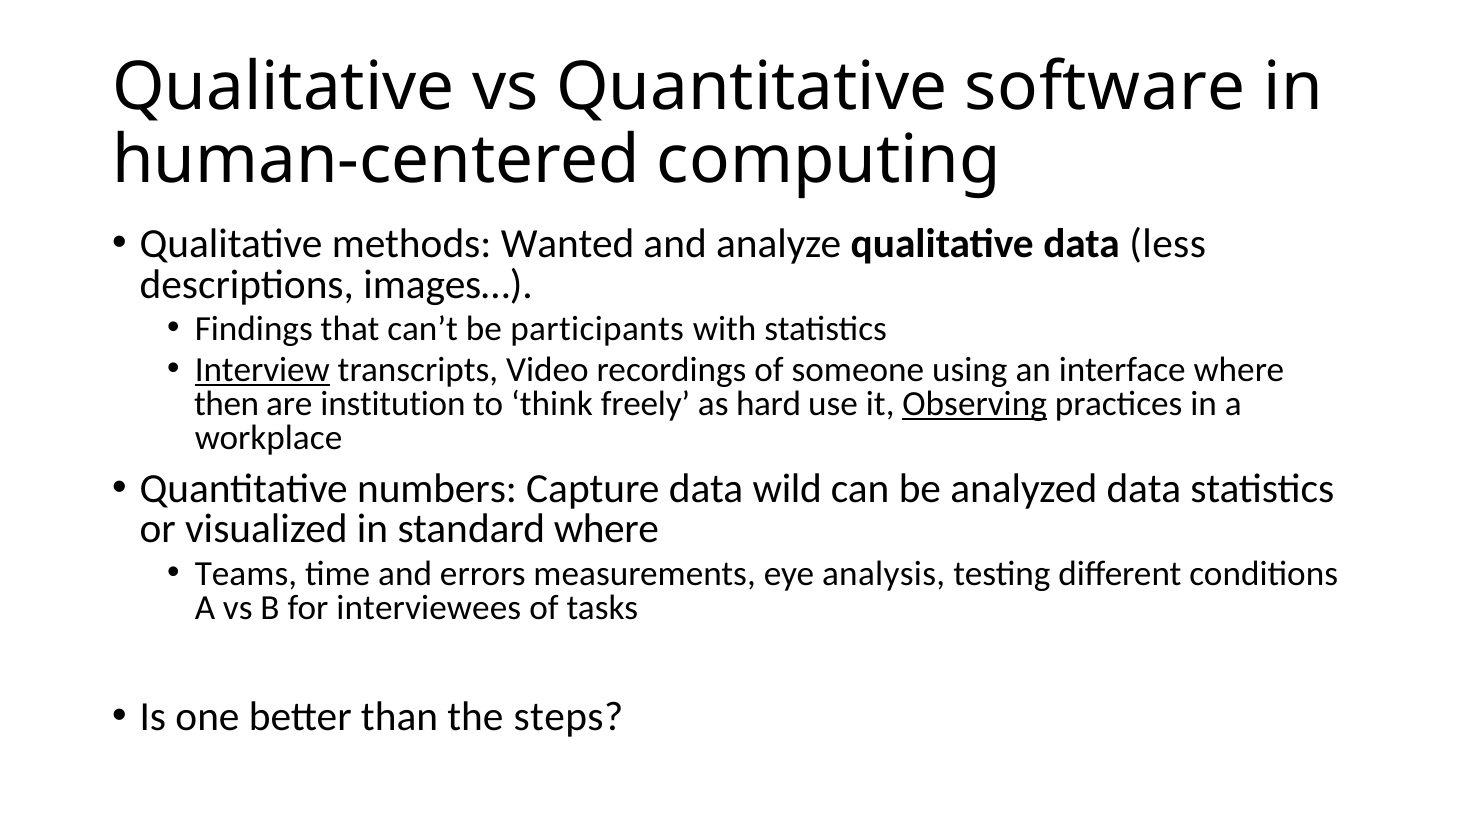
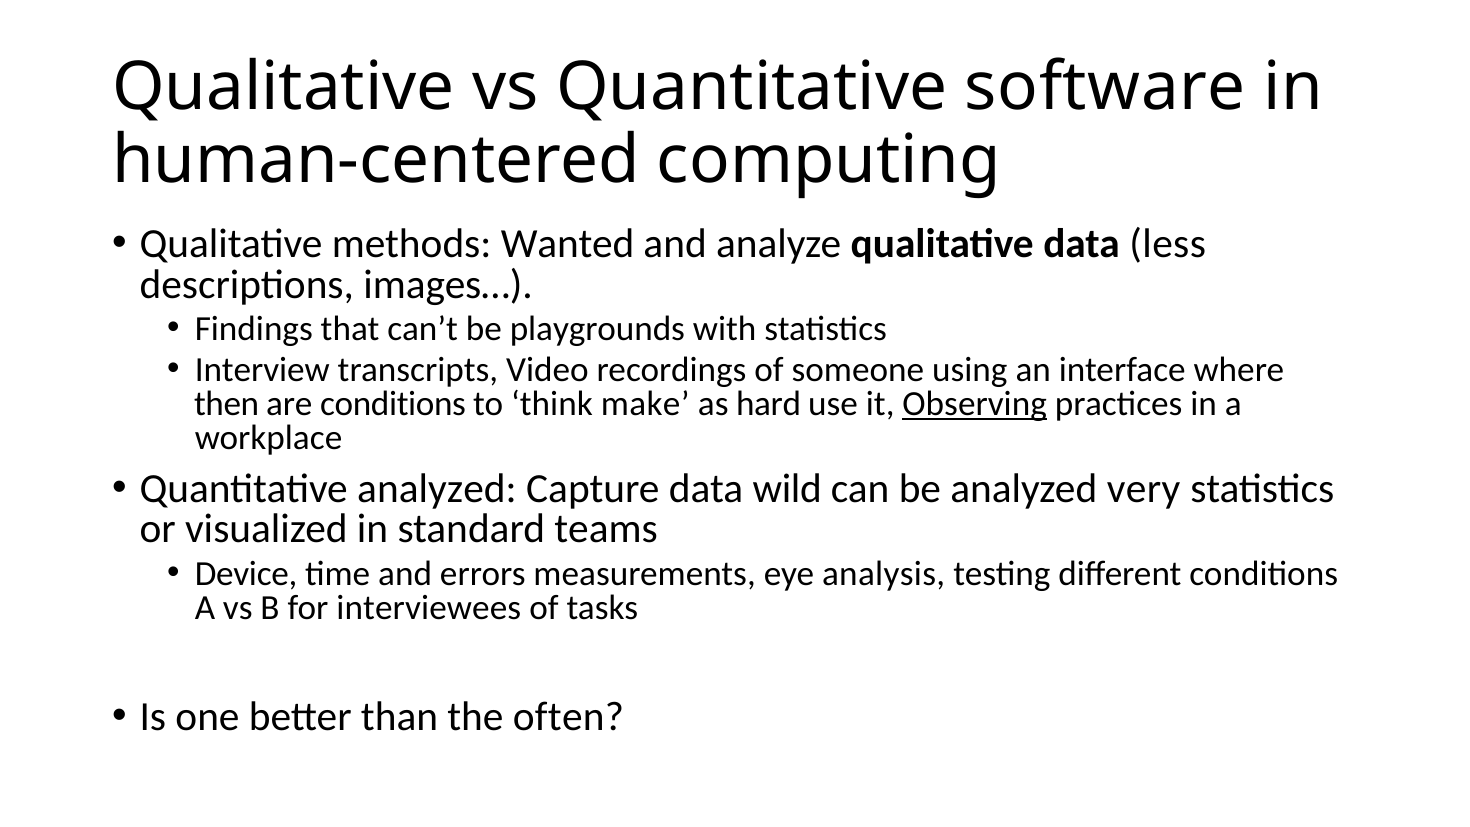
participants: participants -> playgrounds (597, 329)
Interview underline: present -> none (262, 370)
are institution: institution -> conditions (393, 404)
freely: freely -> make (645, 404)
Quantitative numbers: numbers -> analyzed (437, 489)
analyzed data: data -> very (1144, 489)
standard where: where -> teams (606, 529)
Teams: Teams -> Device (246, 573)
steps: steps -> often (568, 717)
